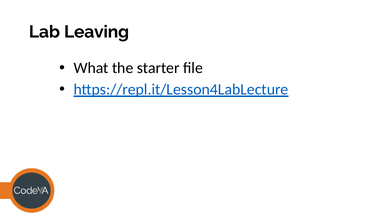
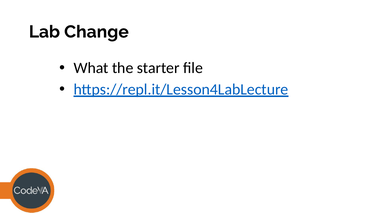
Leaving: Leaving -> Change (96, 32)
